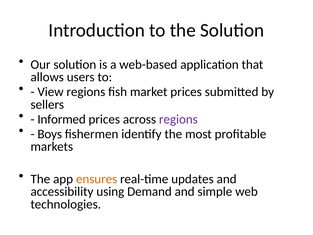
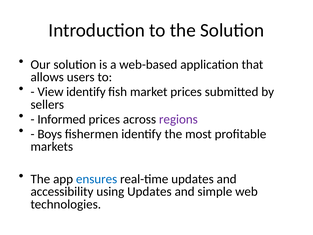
View regions: regions -> identify (86, 92)
ensures colour: orange -> blue (97, 179)
using Demand: Demand -> Updates (149, 191)
